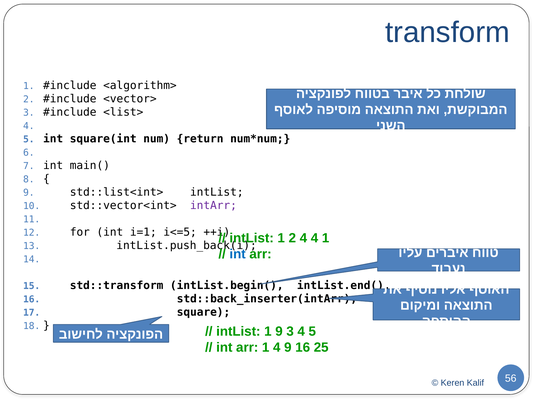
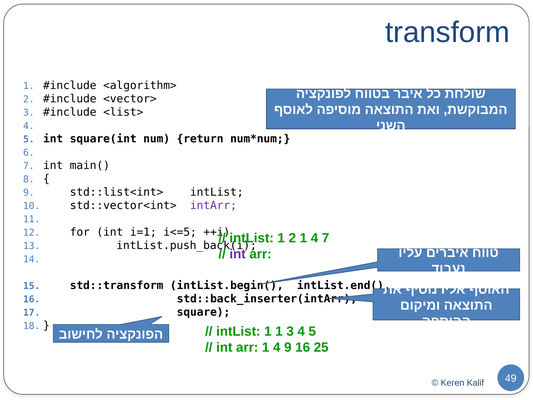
2 4: 4 -> 1 (303, 238)
4 1: 1 -> 7 (326, 238)
int colour: blue -> purple (238, 254)
1 9: 9 -> 1 (279, 331)
56: 56 -> 49 (511, 378)
